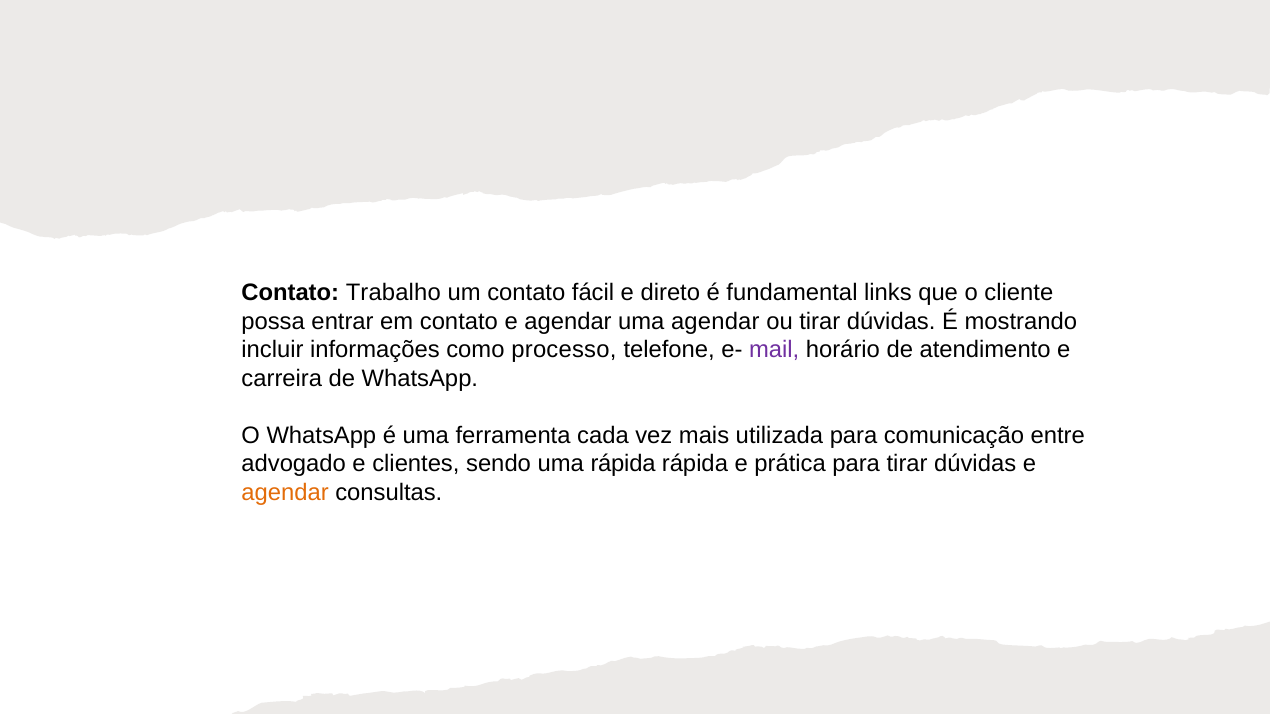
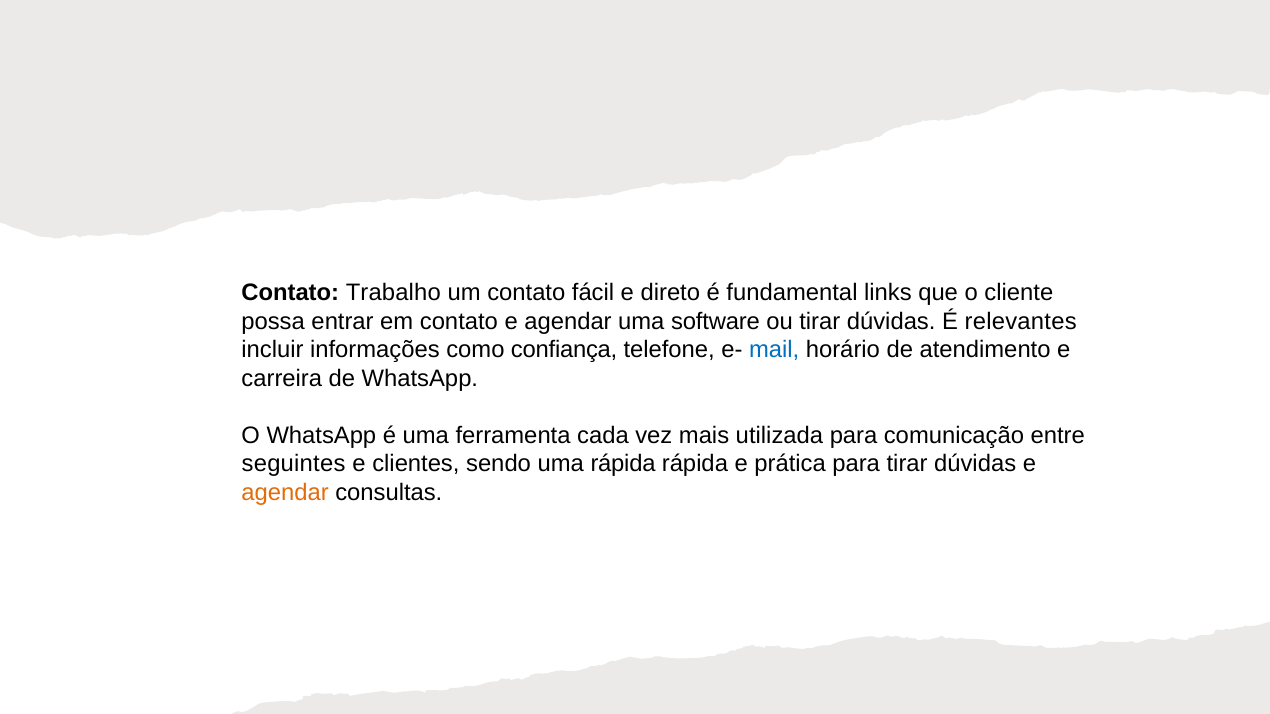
uma agendar: agendar -> software (715, 321)
mostrando: mostrando -> relevantes (1021, 321)
processo: processo -> confiança (564, 350)
mail colour: purple -> blue (774, 350)
advogado: advogado -> seguintes (294, 464)
